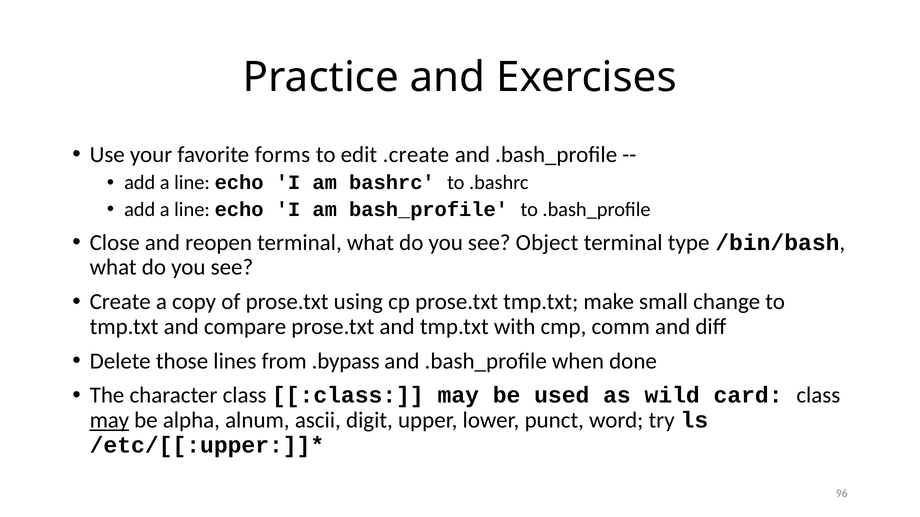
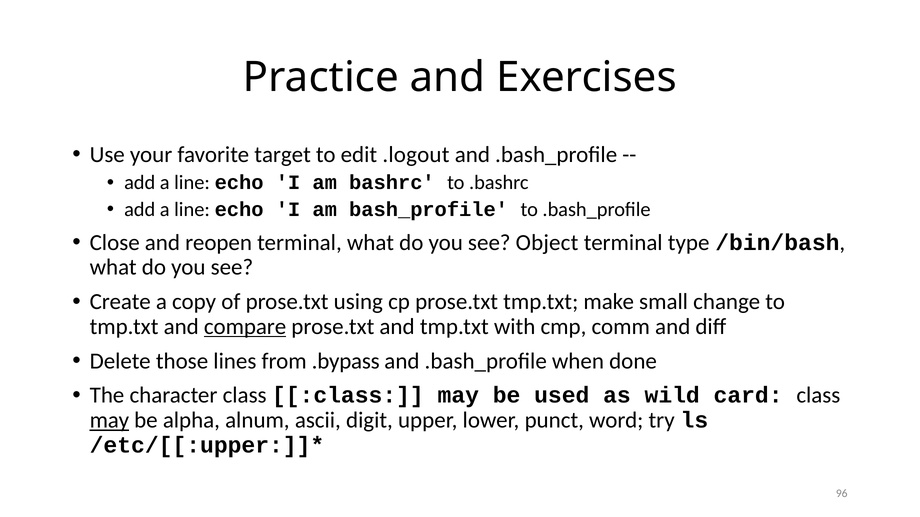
forms: forms -> target (283, 155)
.create: .create -> .logout (416, 155)
compare underline: none -> present (245, 327)
